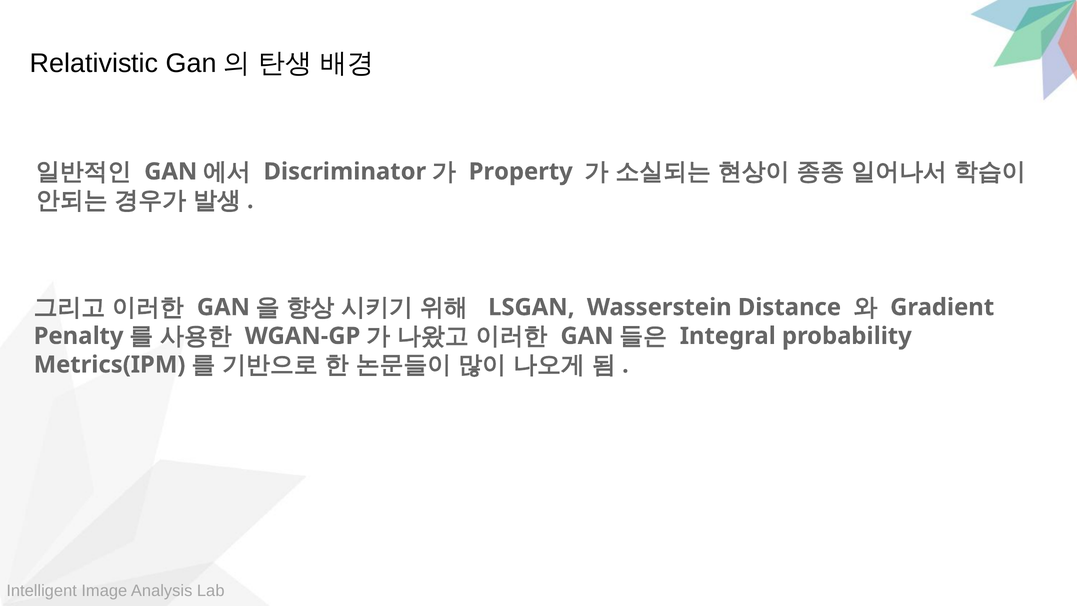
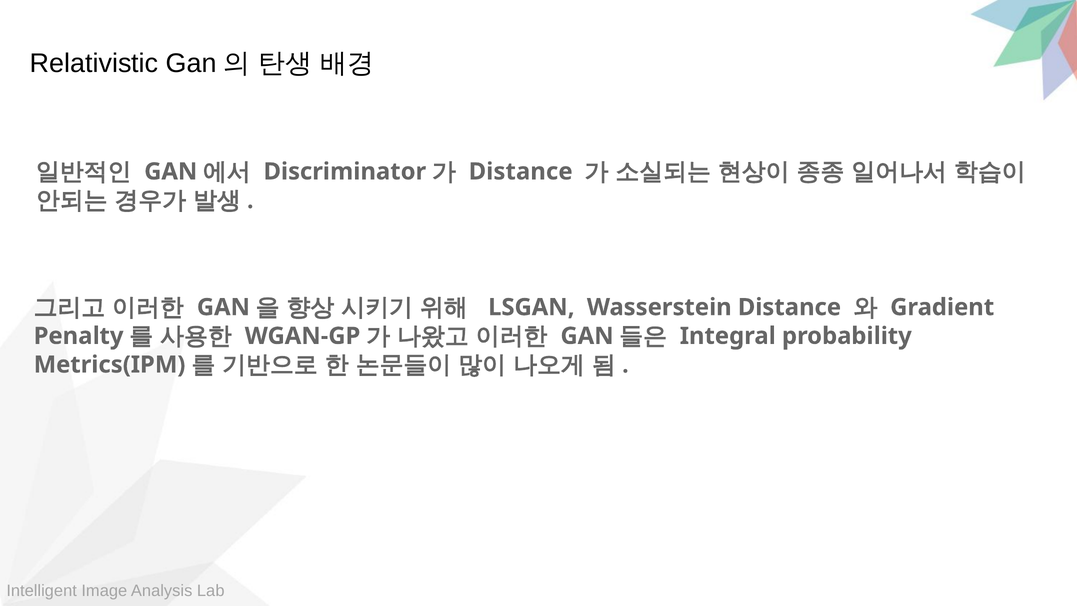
Property: Property -> Distance (521, 172)
